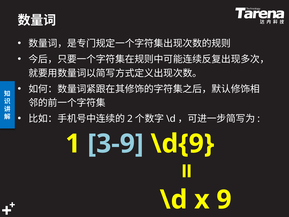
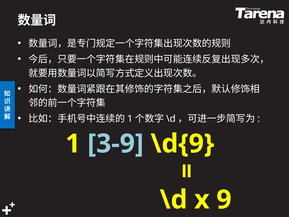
2: 2 -> 1 (130, 119)
